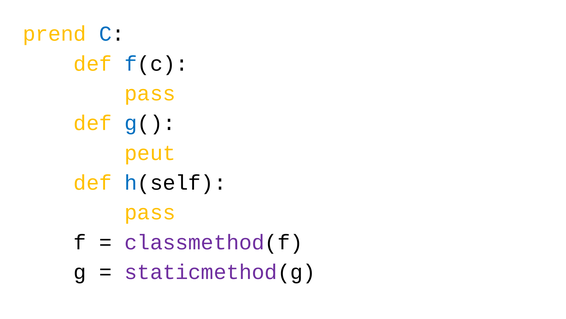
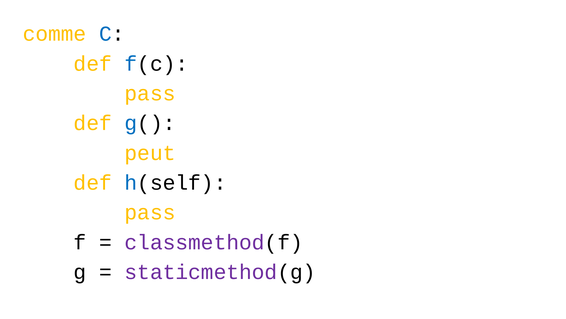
prend: prend -> comme (55, 34)
